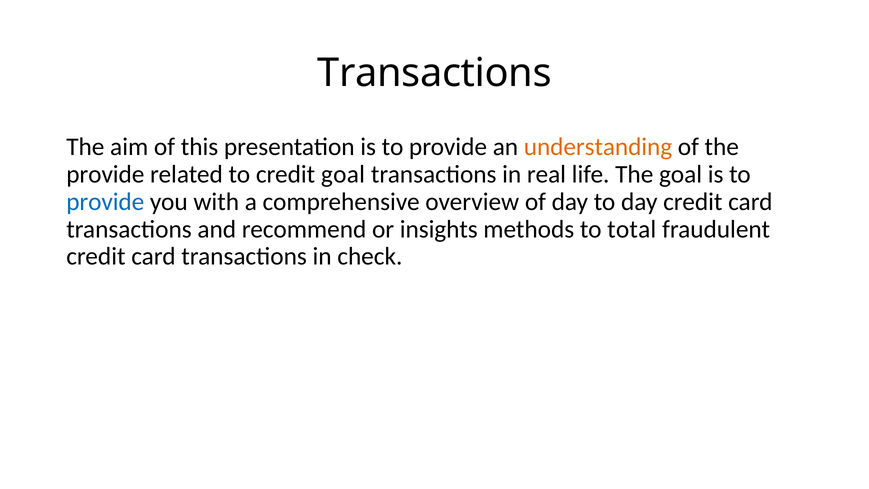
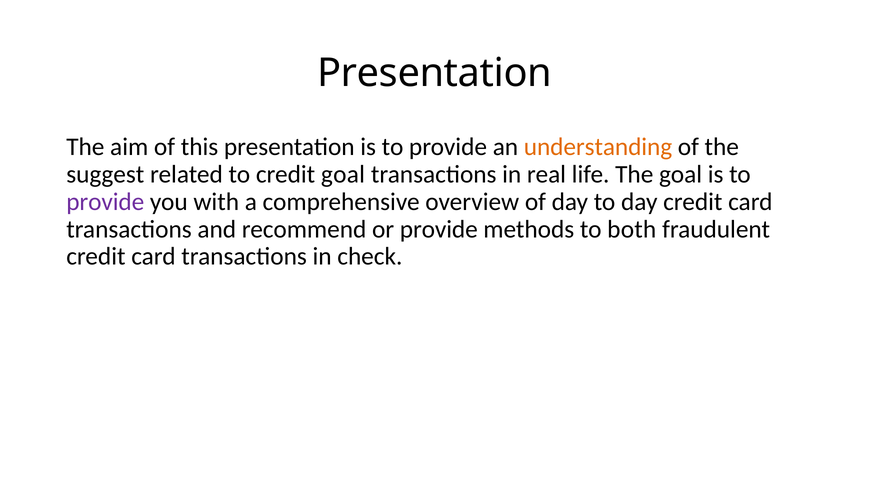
Transactions: Transactions -> Presentation (435, 73)
provide: provide -> suggest (105, 174)
provide colour: blue -> purple (105, 202)
or insights: insights -> provide (439, 229)
total: total -> both (632, 229)
